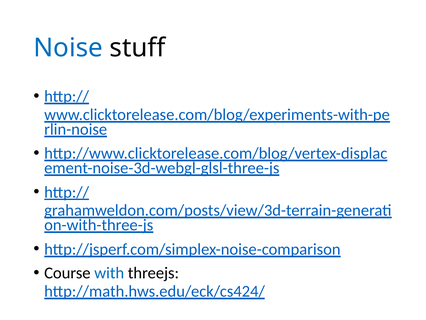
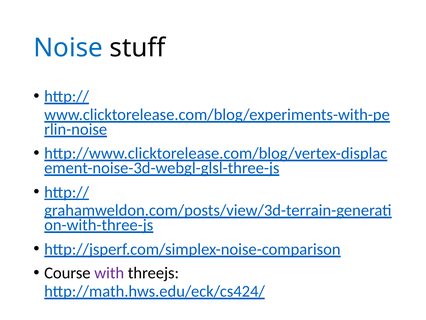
with colour: blue -> purple (109, 273)
